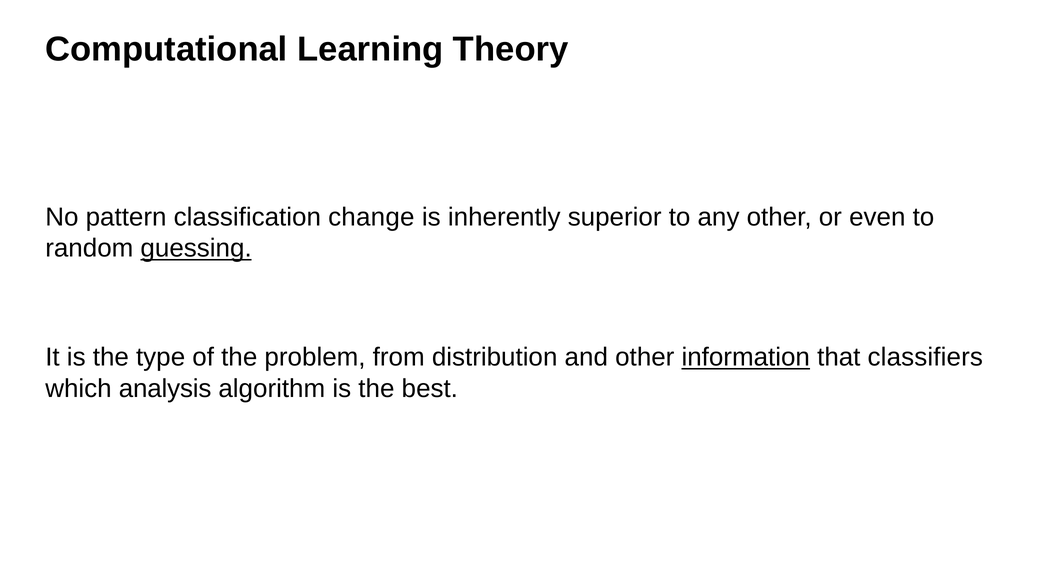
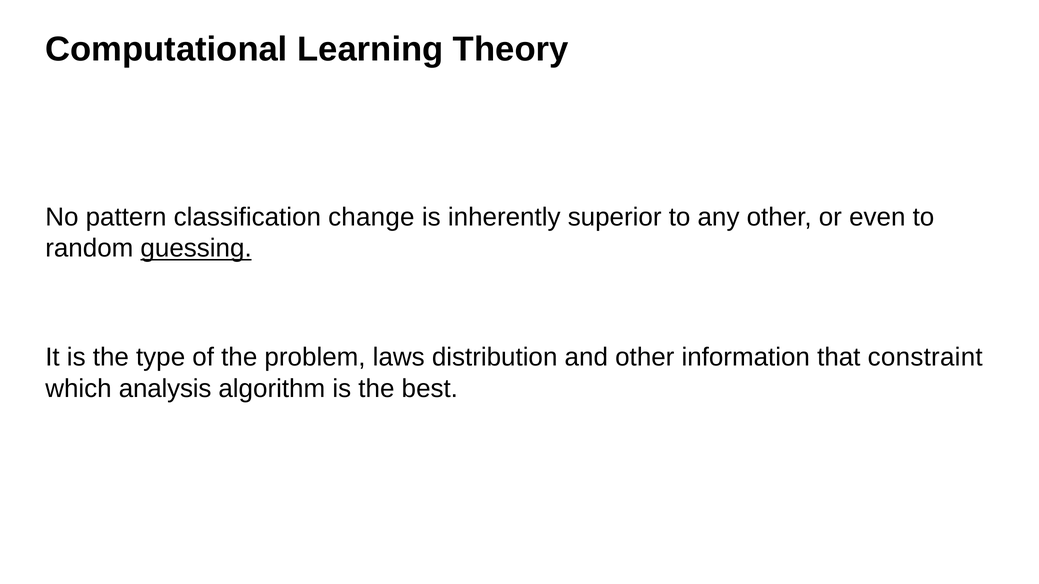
from: from -> laws (399, 358)
information underline: present -> none (746, 358)
classifiers: classifiers -> constraint (925, 358)
